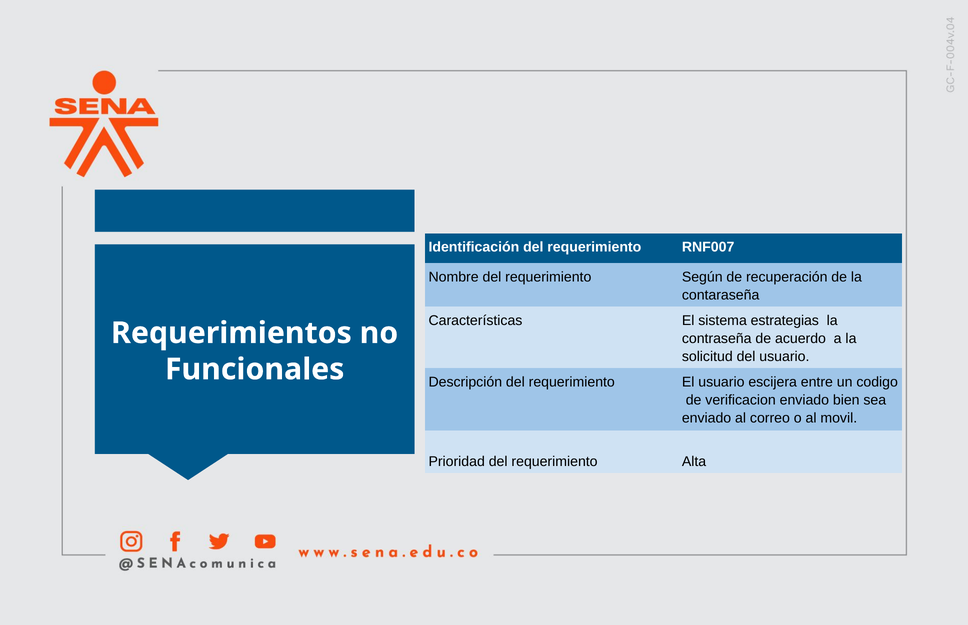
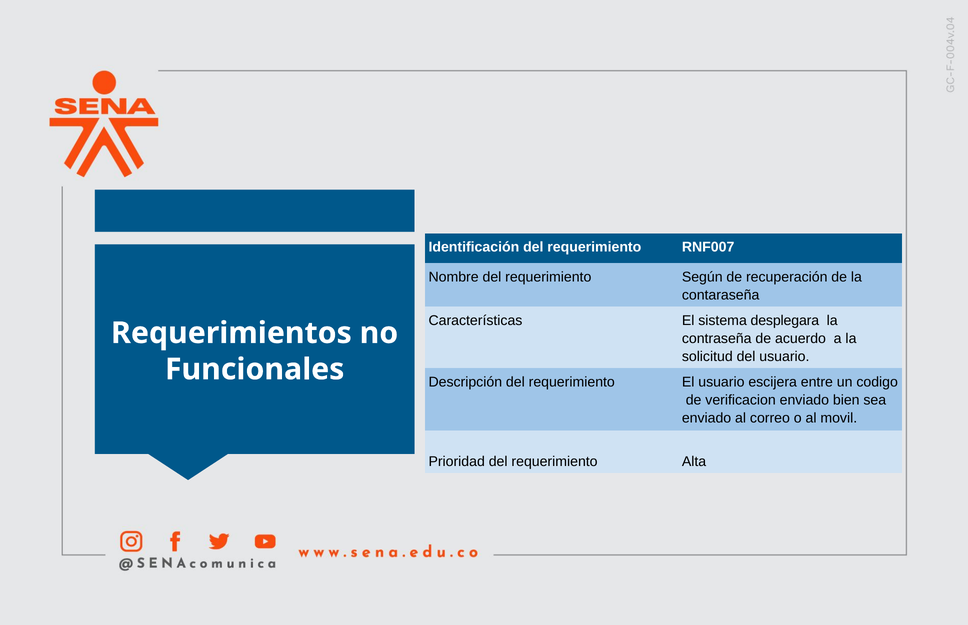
estrategias: estrategias -> desplegara (785, 320)
